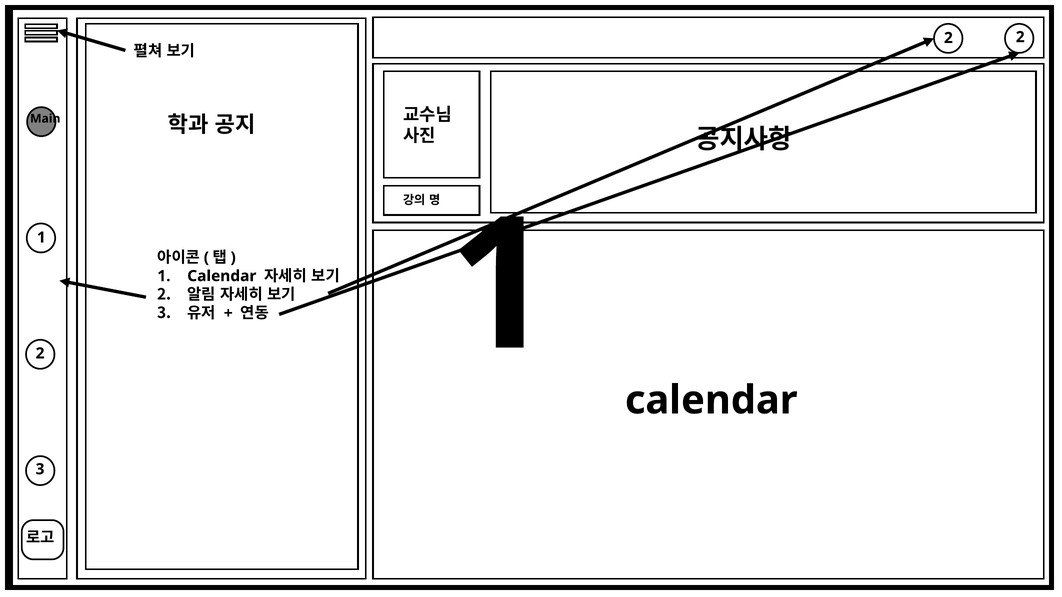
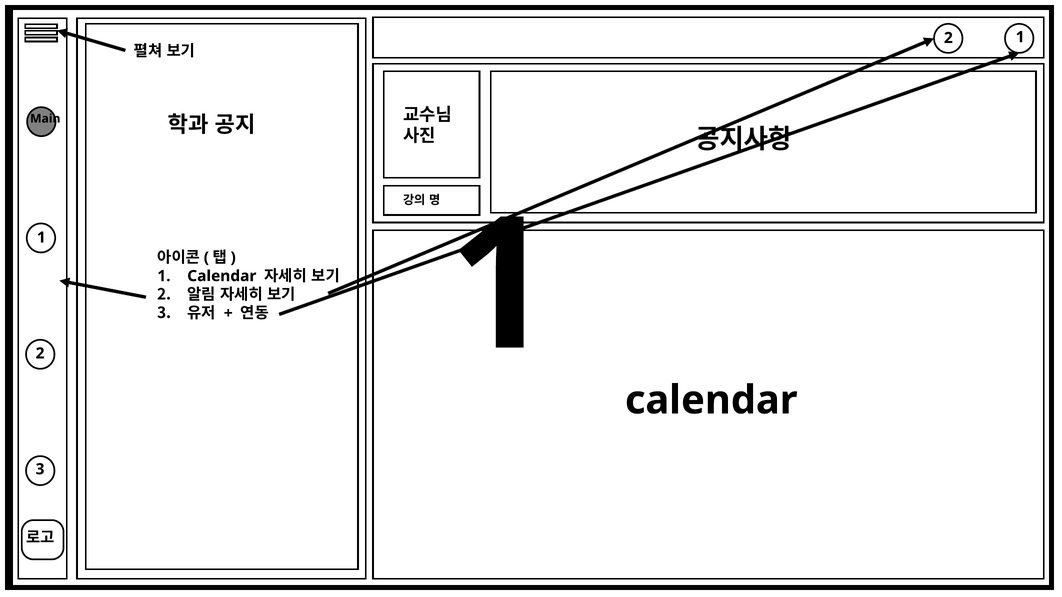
2 2: 2 -> 1 (1020, 37)
